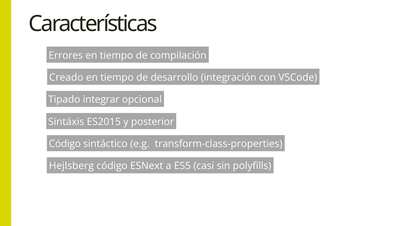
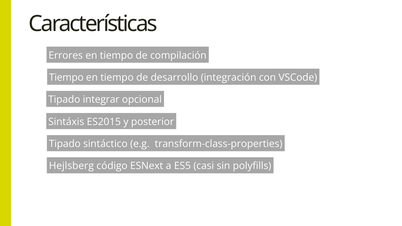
Creado: Creado -> Tiempo (66, 78)
Código: Código -> Tipado (65, 144)
